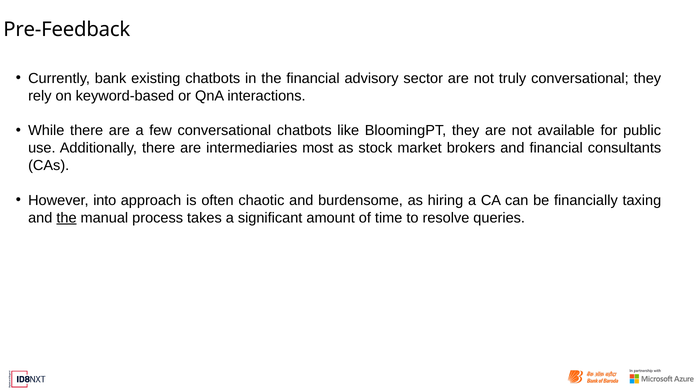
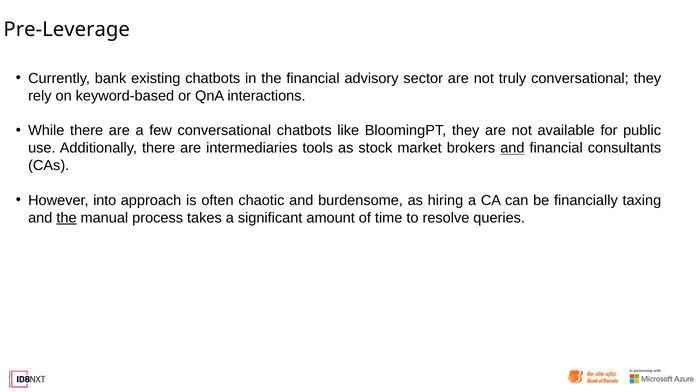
Pre-Feedback: Pre-Feedback -> Pre-Leverage (67, 29)
most: most -> tools (318, 148)
and underline: none -> present (512, 148)
